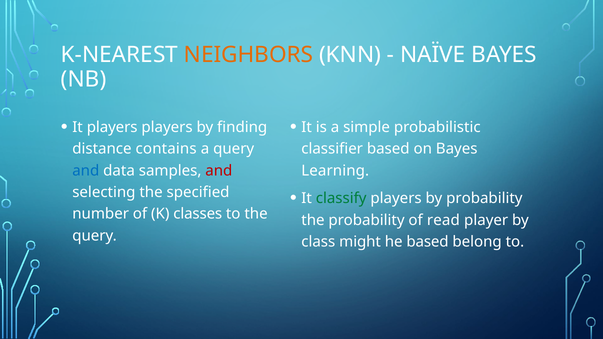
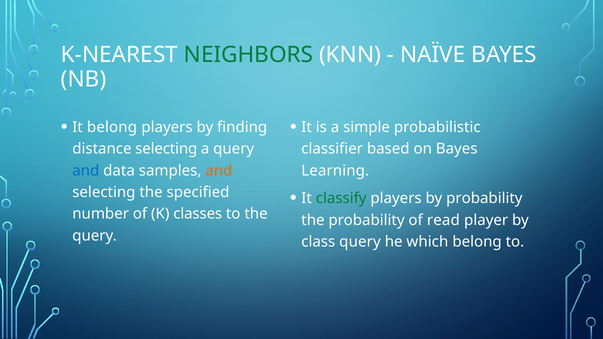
NEIGHBORS colour: orange -> green (249, 55)
It players: players -> belong (112, 127)
distance contains: contains -> selecting (166, 149)
and colour: red -> orange (219, 171)
class might: might -> query (360, 242)
he based: based -> which (427, 242)
